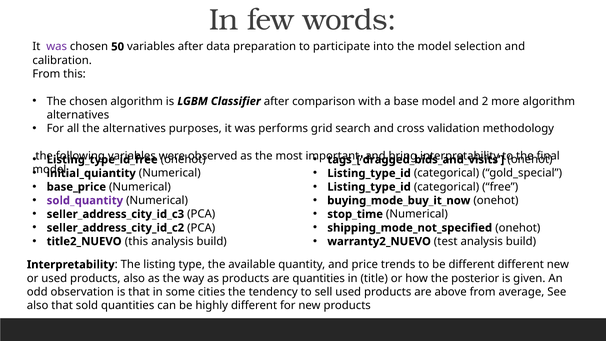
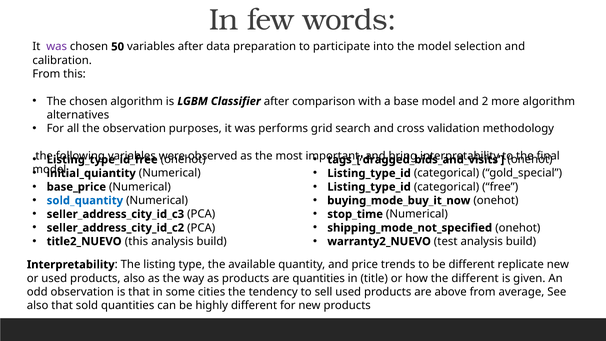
the alternatives: alternatives -> observation (134, 128)
sold_quantity colour: purple -> blue (85, 200)
different different: different -> replicate (521, 265)
the posterior: posterior -> different (475, 278)
